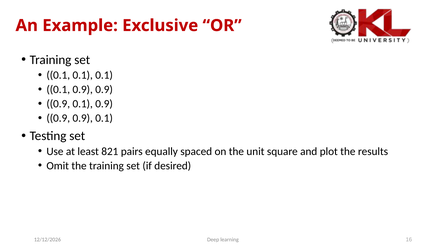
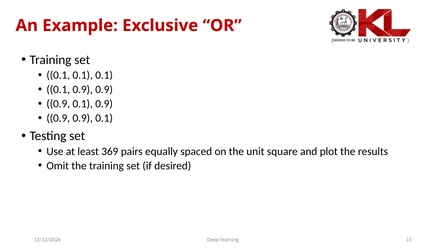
821: 821 -> 369 (110, 151)
